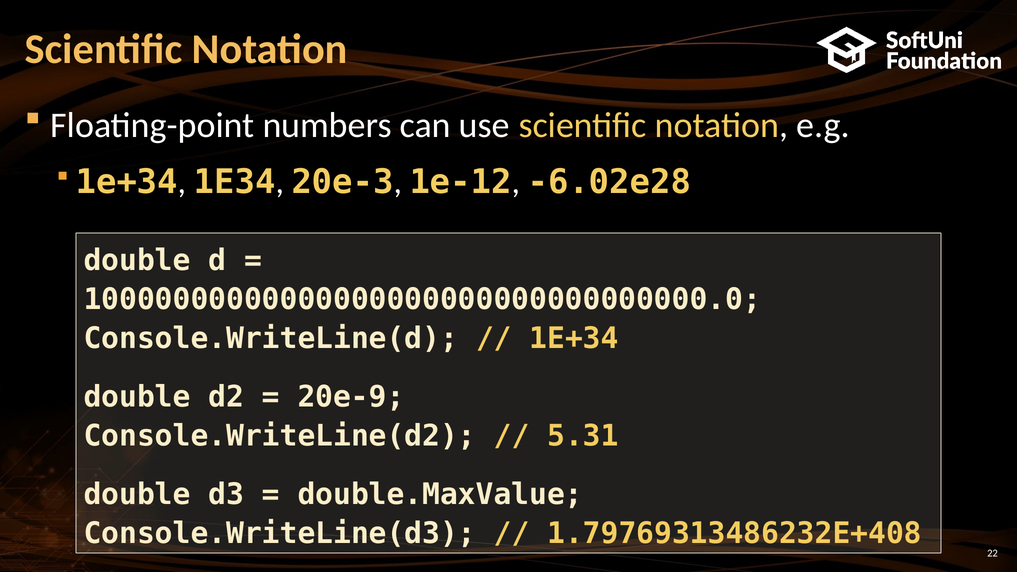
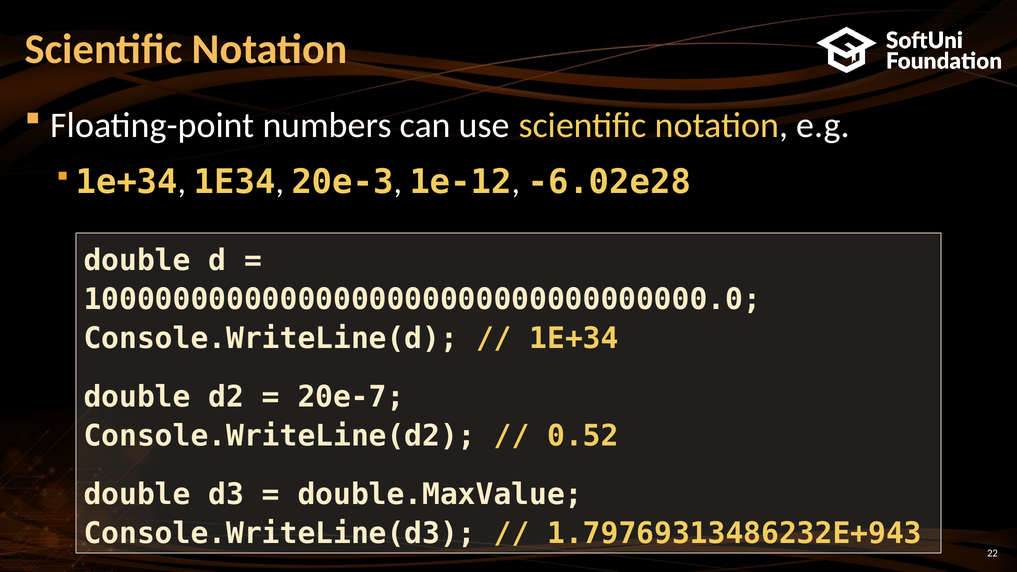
20e-9: 20e-9 -> 20e-7 (351, 397)
5.31: 5.31 -> 0.52 (583, 436)
1.79769313486232E+408: 1.79769313486232E+408 -> 1.79769313486232E+943 (734, 534)
